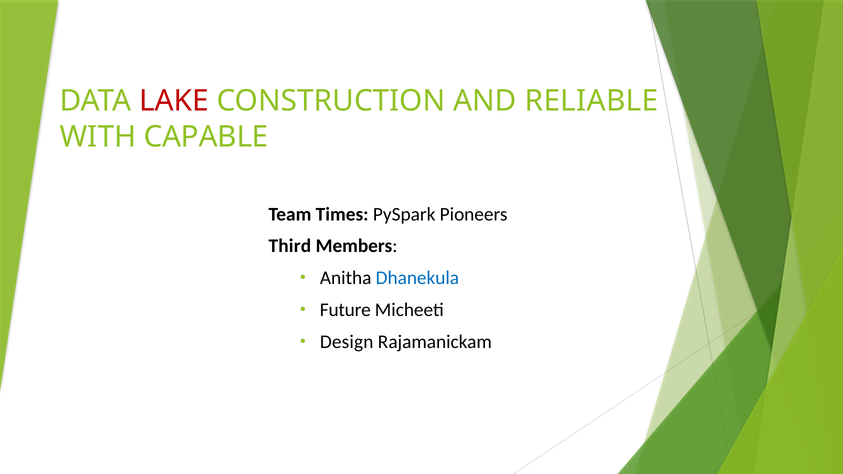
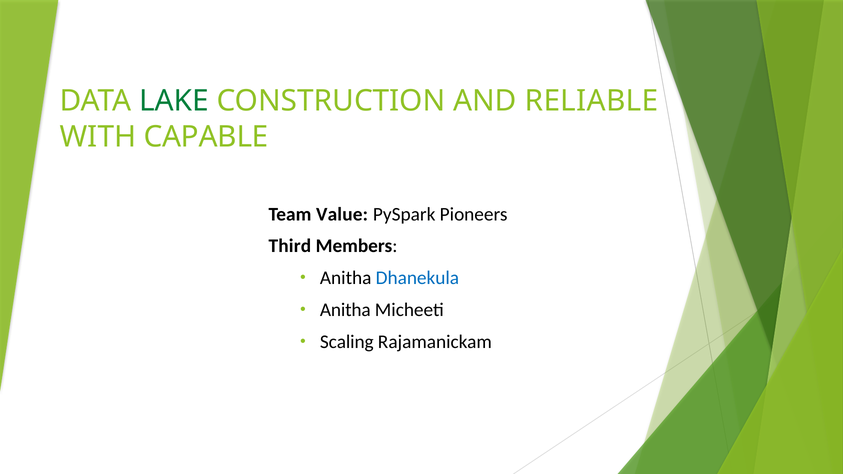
LAKE colour: red -> green (174, 101)
Times: Times -> Value (342, 214)
Future: Future -> Anitha (345, 310)
Design: Design -> Scaling (347, 342)
